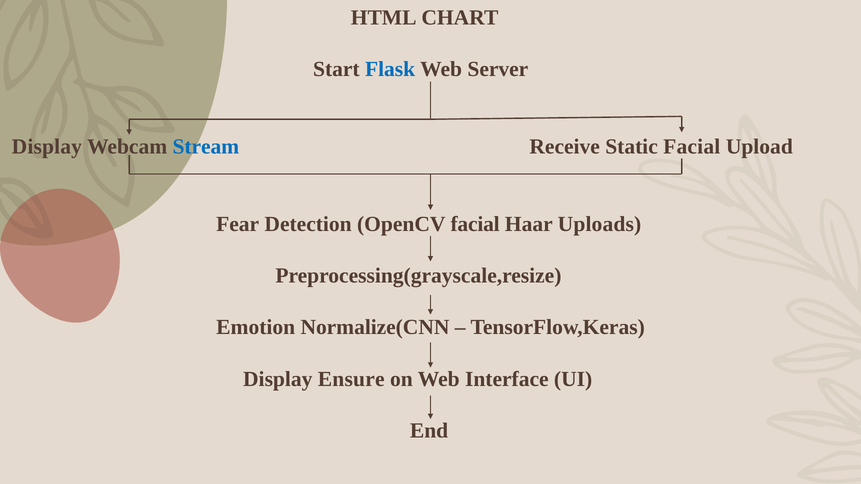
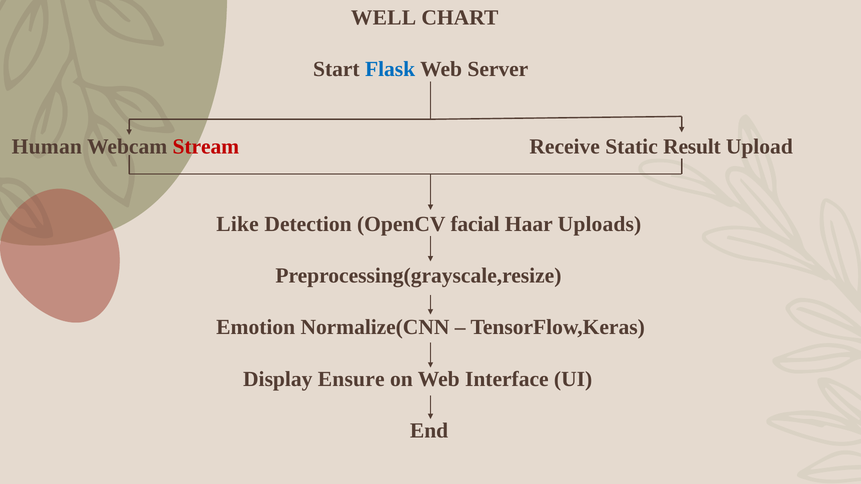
HTML: HTML -> WELL (384, 18)
Display: Display -> Human (47, 147)
Stream colour: blue -> red (206, 147)
Static Facial: Facial -> Result (692, 147)
Fear: Fear -> Like (238, 224)
